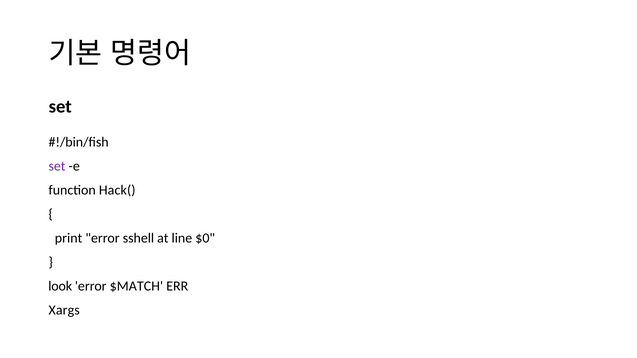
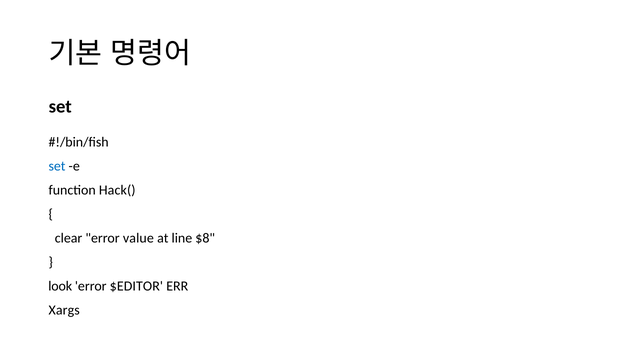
set colour: purple -> blue (57, 166)
print: print -> clear (69, 238)
sshell: sshell -> value (138, 238)
$0: $0 -> $8 (205, 238)
$MATCH: $MATCH -> $EDITOR (136, 286)
